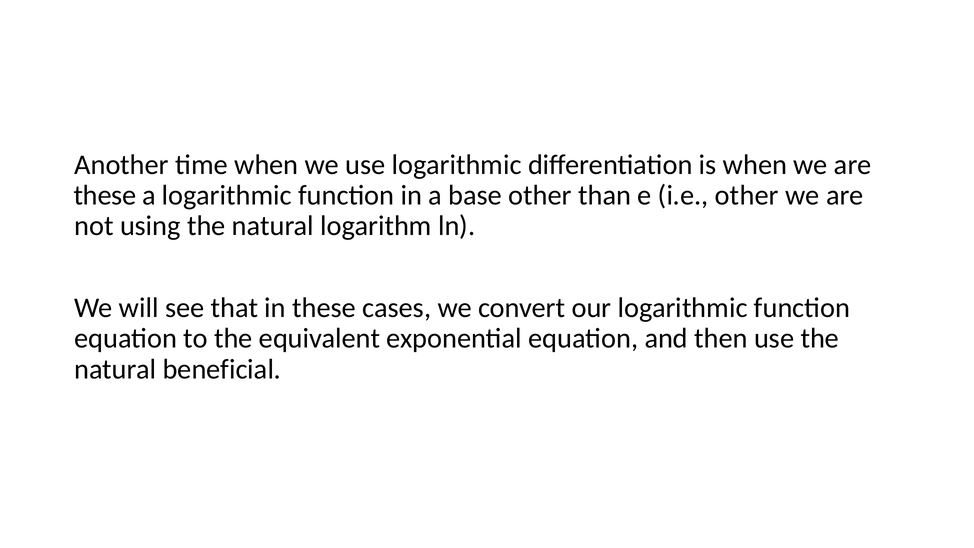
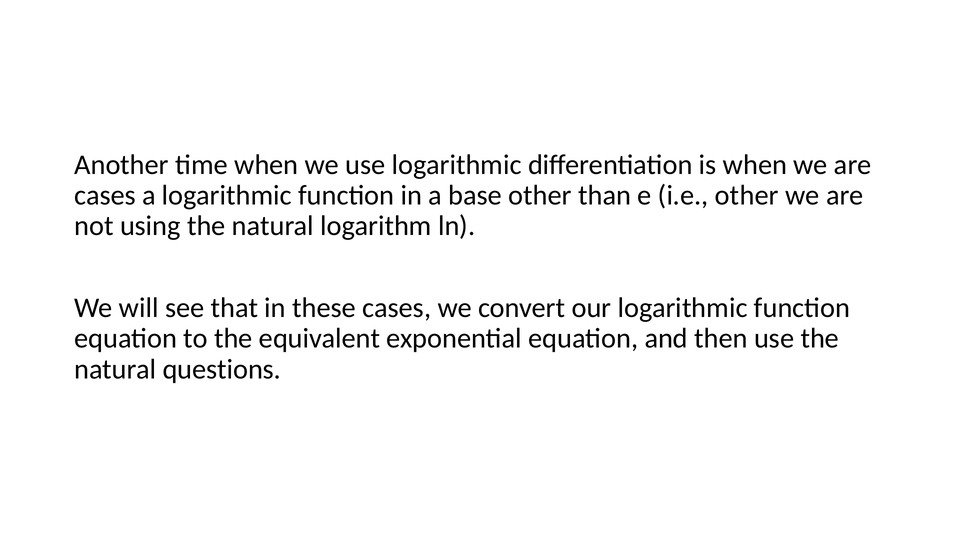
these: these -> cases (105, 195)
beneficial: beneficial -> questions (222, 369)
